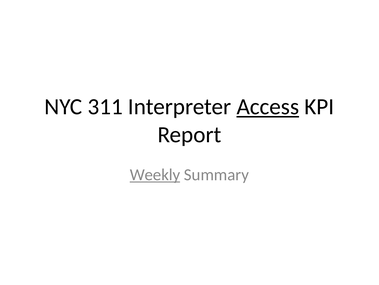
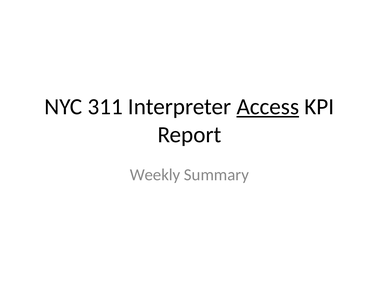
Weekly underline: present -> none (155, 174)
